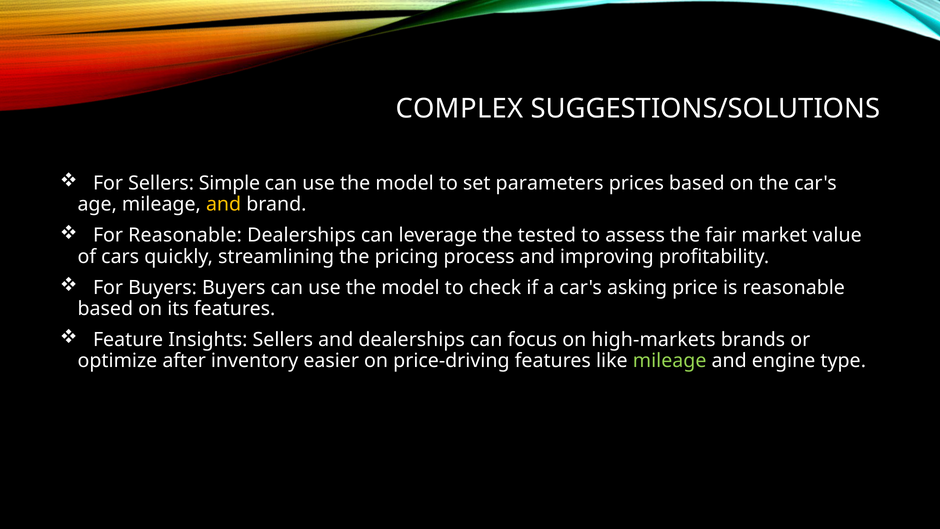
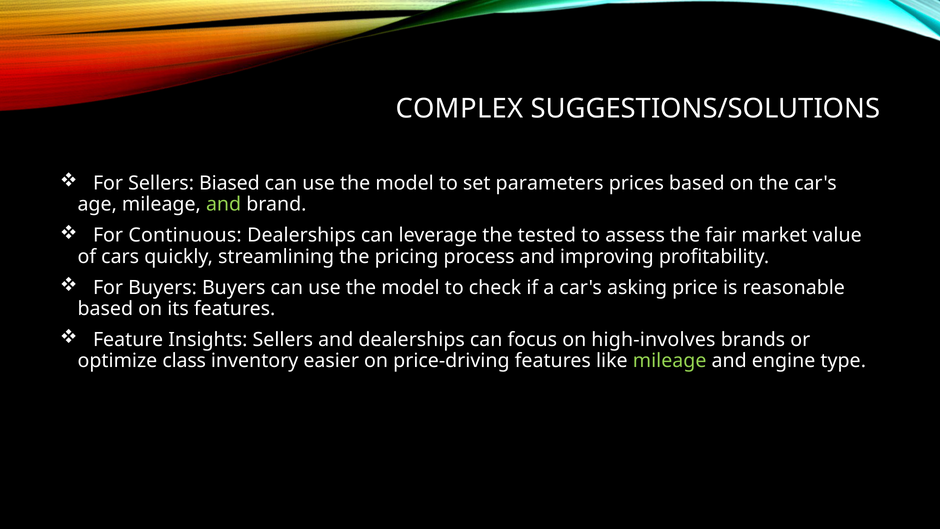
Simple: Simple -> Biased (229, 183)
and colour: yellow -> light green (224, 204)
For Reasonable: Reasonable -> Continuous (185, 235)
high-markets: high-markets -> high-involves (653, 340)
after: after -> class (184, 361)
